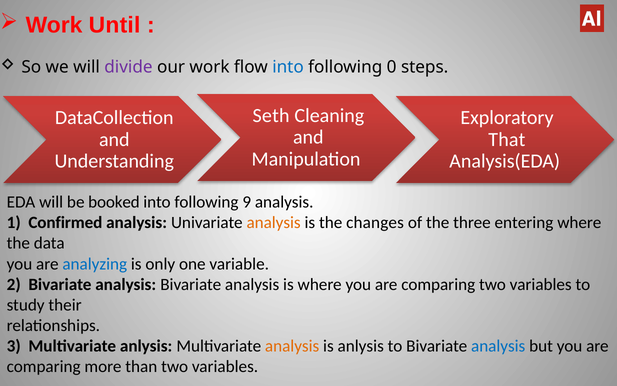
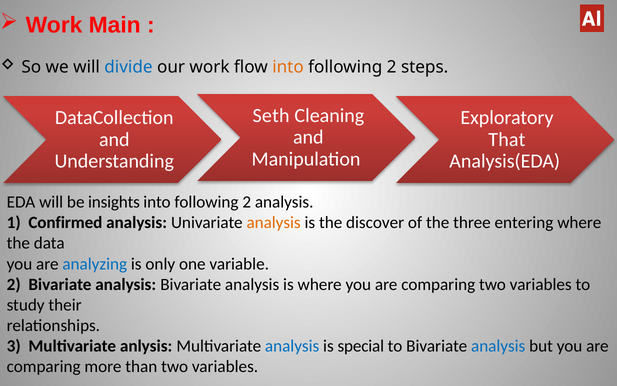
Until: Until -> Main (115, 25)
divide colour: purple -> blue (128, 67)
into colour: blue -> orange (288, 67)
0: 0 -> 2 (392, 67)
booked: booked -> insights (114, 202)
9: 9 -> 2 (247, 202)
changes: changes -> discover (375, 222)
analysis colour: orange -> blue (292, 346)
is anlysis: anlysis -> special (361, 346)
